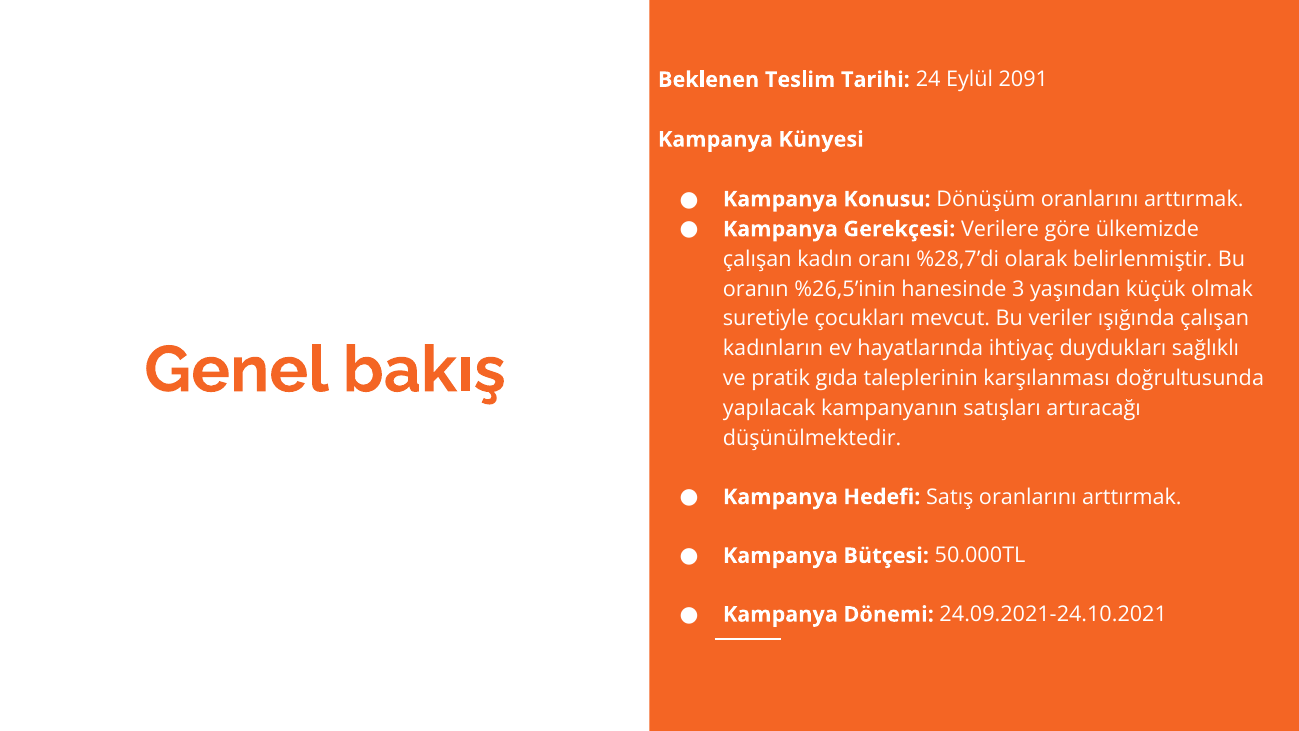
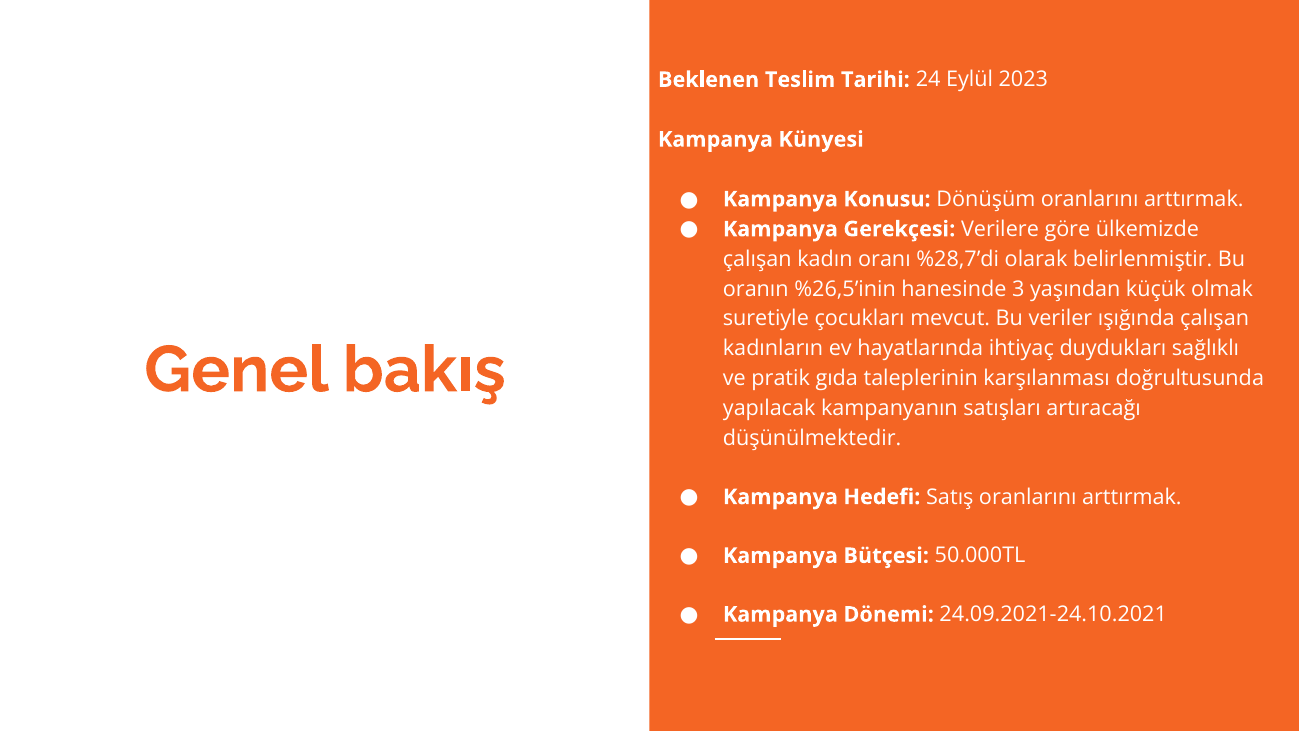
2091: 2091 -> 2023 (1023, 80)
